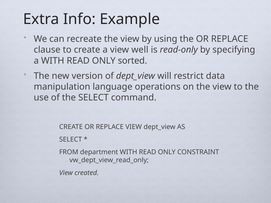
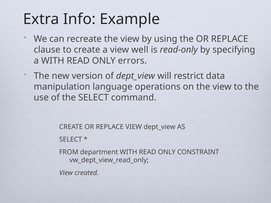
sorted: sorted -> errors (132, 61)
